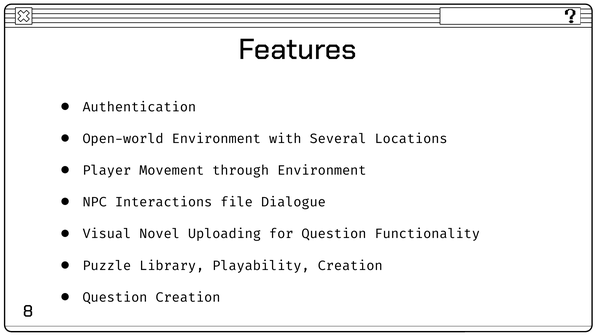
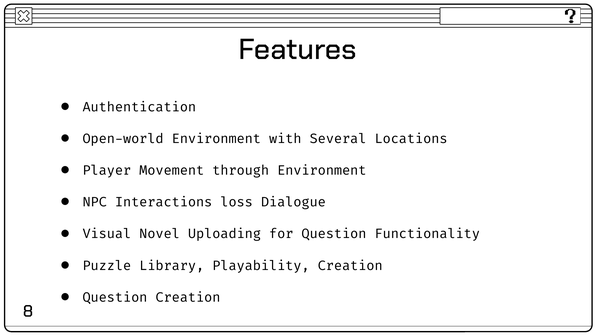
file: file -> loss (237, 202)
